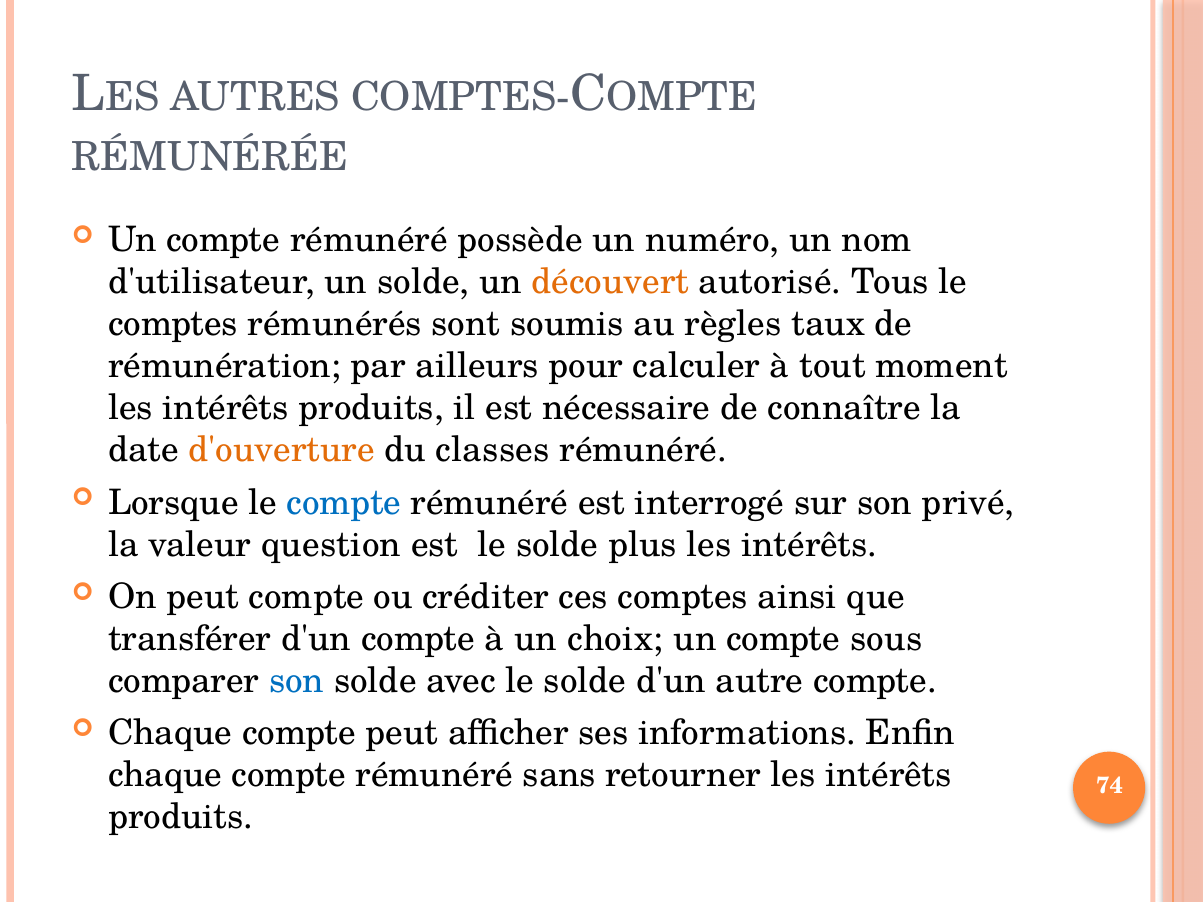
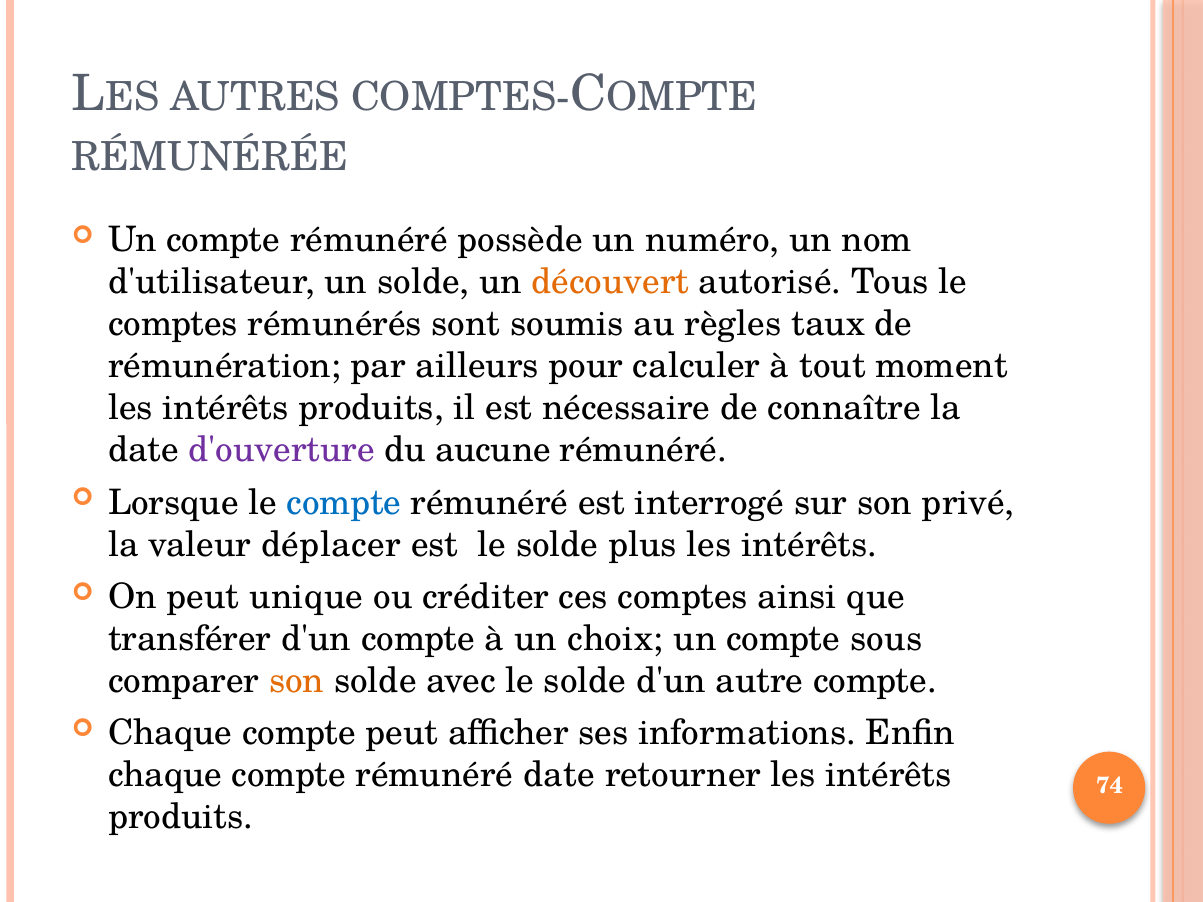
d'ouverture colour: orange -> purple (282, 450)
classes: classes -> aucune (493, 450)
question: question -> déplacer (331, 545)
peut compte: compte -> unique (306, 597)
son colour: blue -> orange (297, 681)
rémunéré sans: sans -> date (559, 775)
